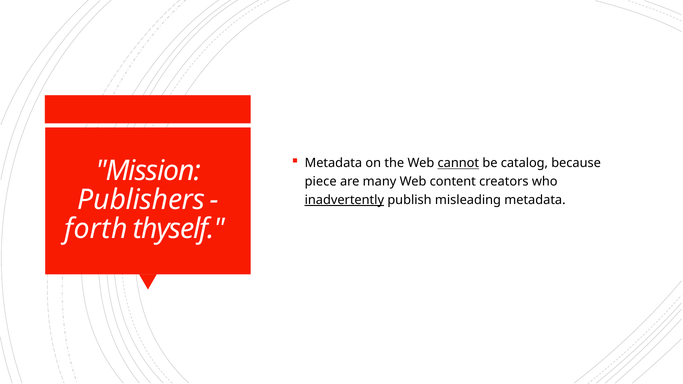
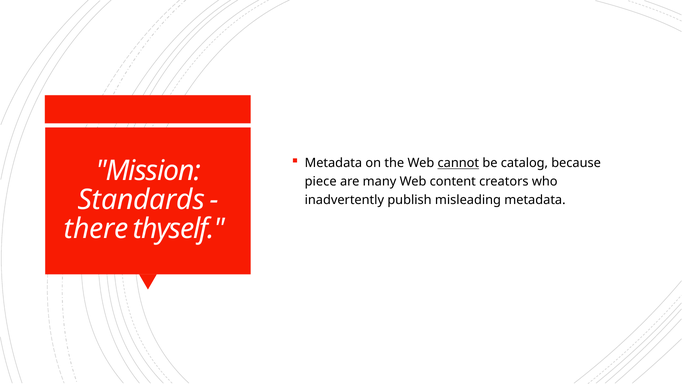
Publishers: Publishers -> Standards (141, 200)
inadvertently underline: present -> none (344, 200)
forth: forth -> there (96, 229)
